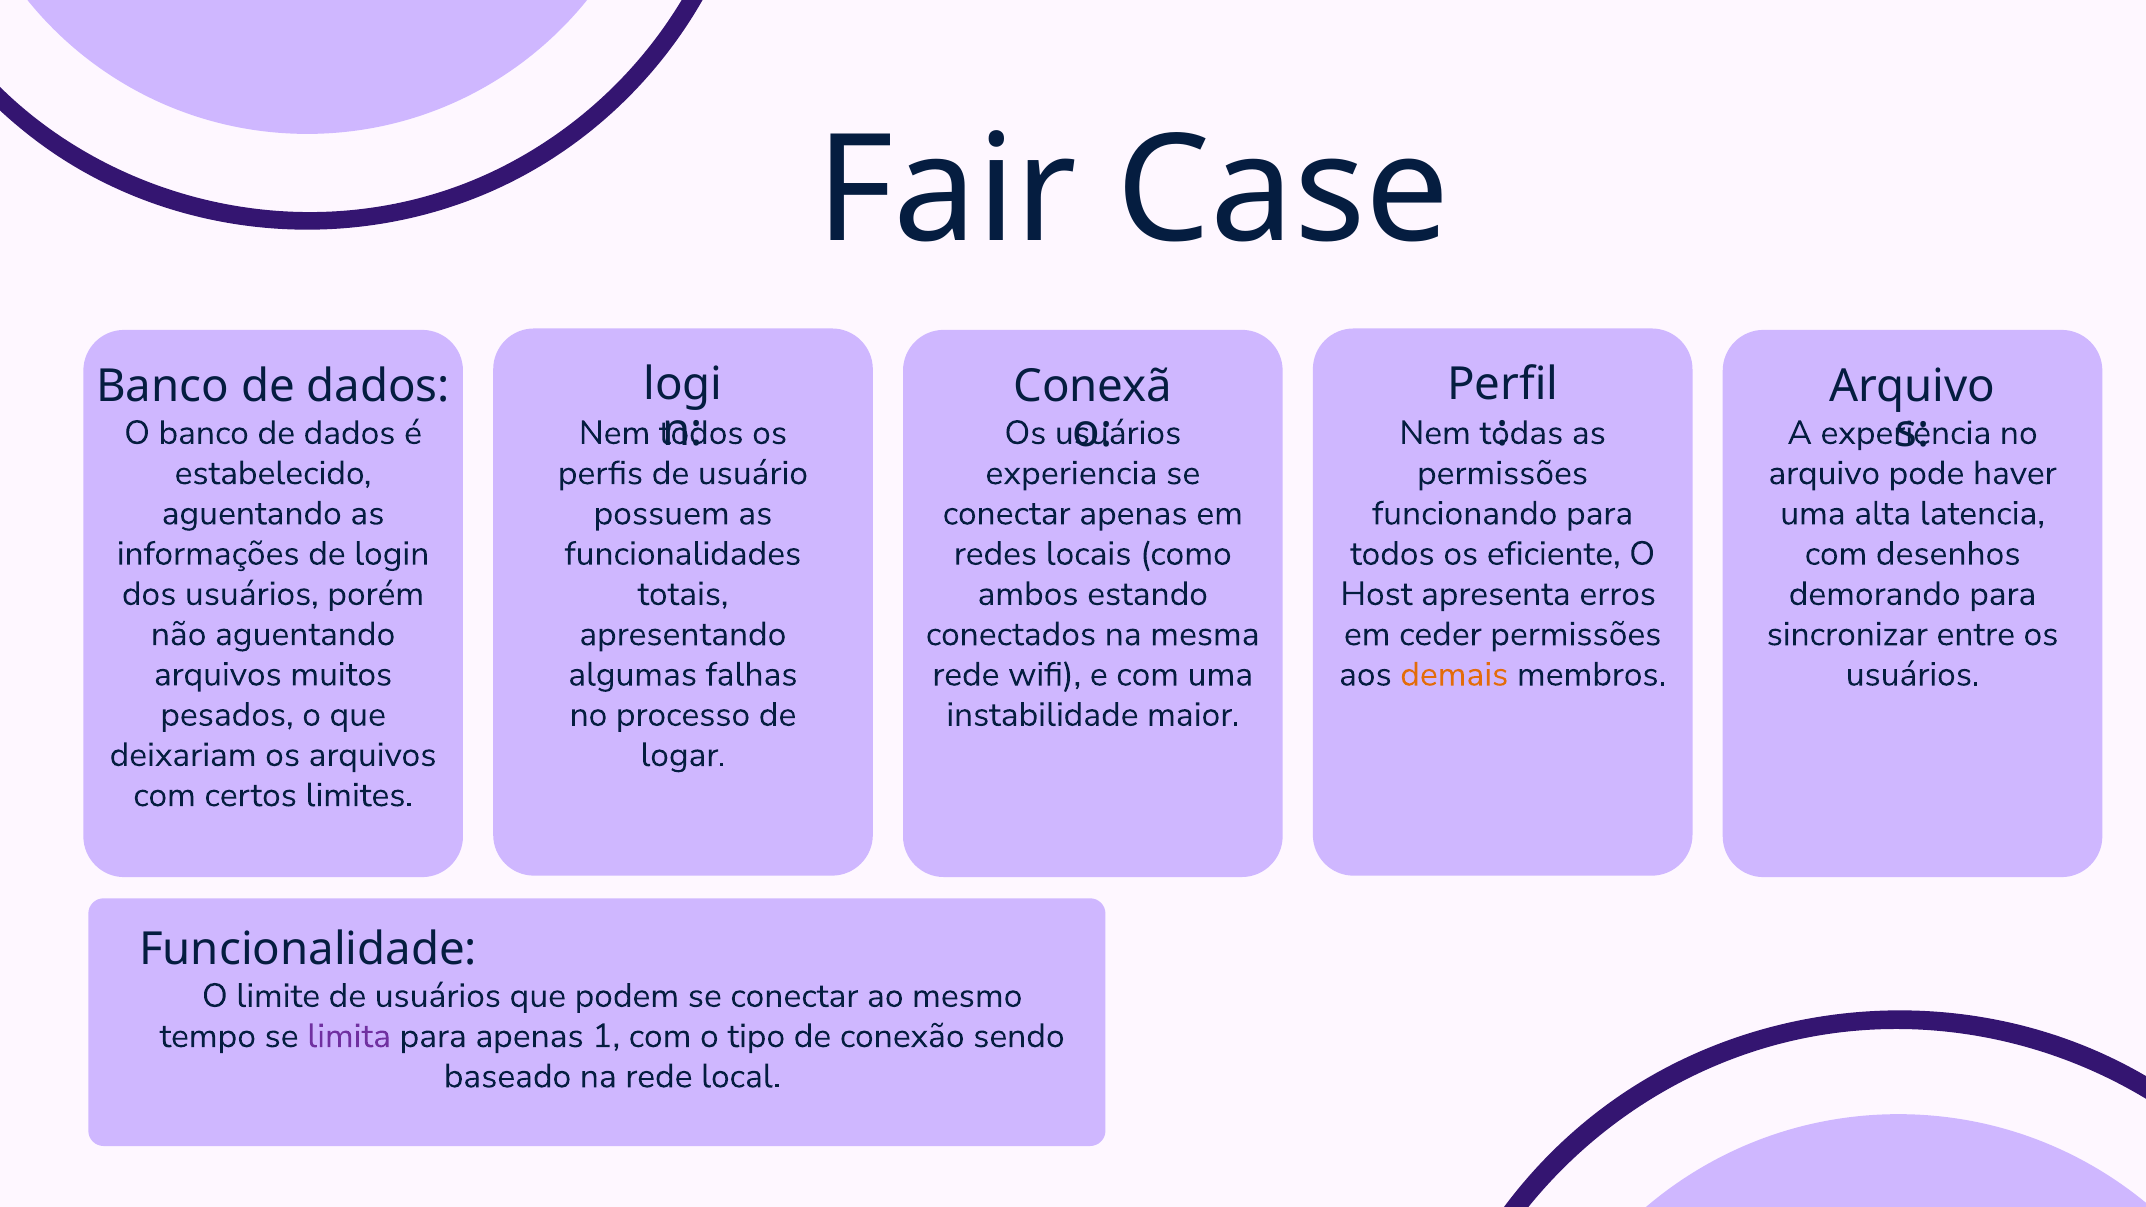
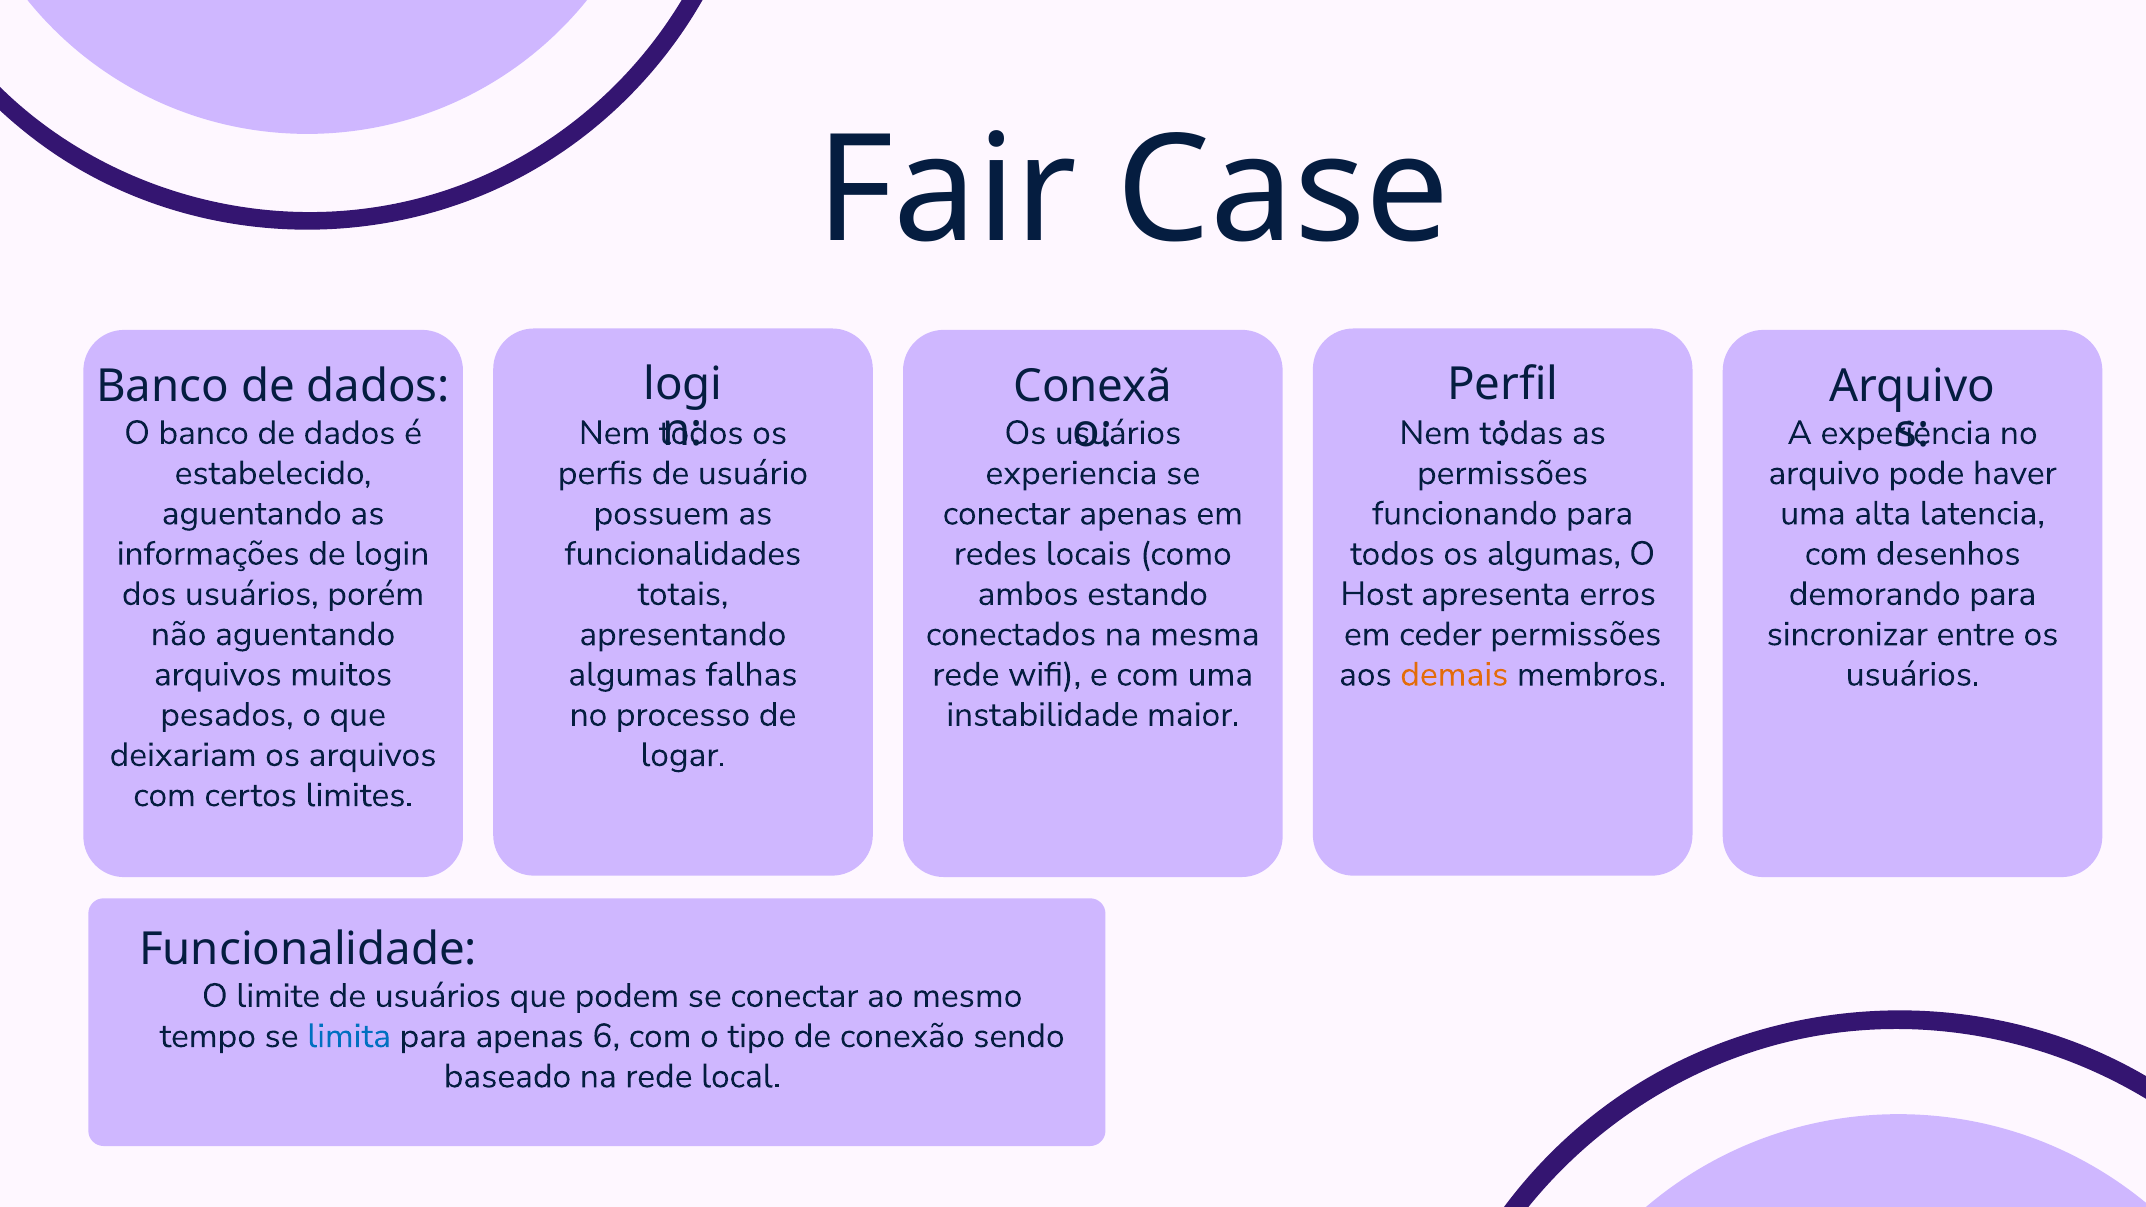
os eficiente: eficiente -> algumas (1554, 554)
limita colour: purple -> blue (349, 1036)
1: 1 -> 6 (606, 1036)
